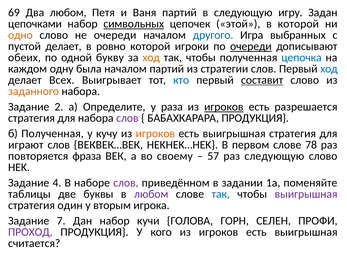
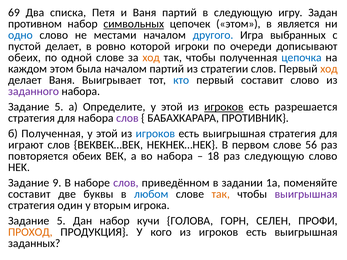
Два любом: любом -> списка (68, 13)
цепочками: цепочками -> противном (35, 24)
цепочек этой: этой -> этом (238, 24)
в которой: которой -> является (298, 24)
одно colour: orange -> blue (20, 35)
не очереди: очереди -> местами (115, 35)
очереди underline: present -> none (251, 46)
одной букву: букву -> слове (110, 58)
каждом одну: одну -> этом (62, 69)
ход colour: blue -> orange (329, 69)
делает Всех: Всех -> Ваня (62, 80)
составит underline: present -> none (262, 80)
заданного colour: orange -> purple (34, 91)
2: 2 -> 5 (59, 107)
Определите у раза: раза -> этой (172, 107)
БАБАХКАРАРА ПРОДУКЦИЯ: ПРОДУКЦИЯ -> ПРОТИВНИК (255, 118)
кучу: кучу -> этой (107, 134)
игроков colour: orange -> blue (155, 134)
78: 78 -> 56 (311, 145)
повторяется фраза: фраза -> обеих (87, 156)
во своему: своему -> набора (175, 156)
57: 57 -> 18 (213, 156)
4: 4 -> 9 (57, 183)
таблицы: таблицы -> составит (29, 194)
любом colour: purple -> blue (151, 194)
так colour: blue -> orange (221, 194)
7: 7 -> 5 (61, 221)
ПРОХОД colour: purple -> orange (30, 232)
считается: считается -> заданных (34, 244)
